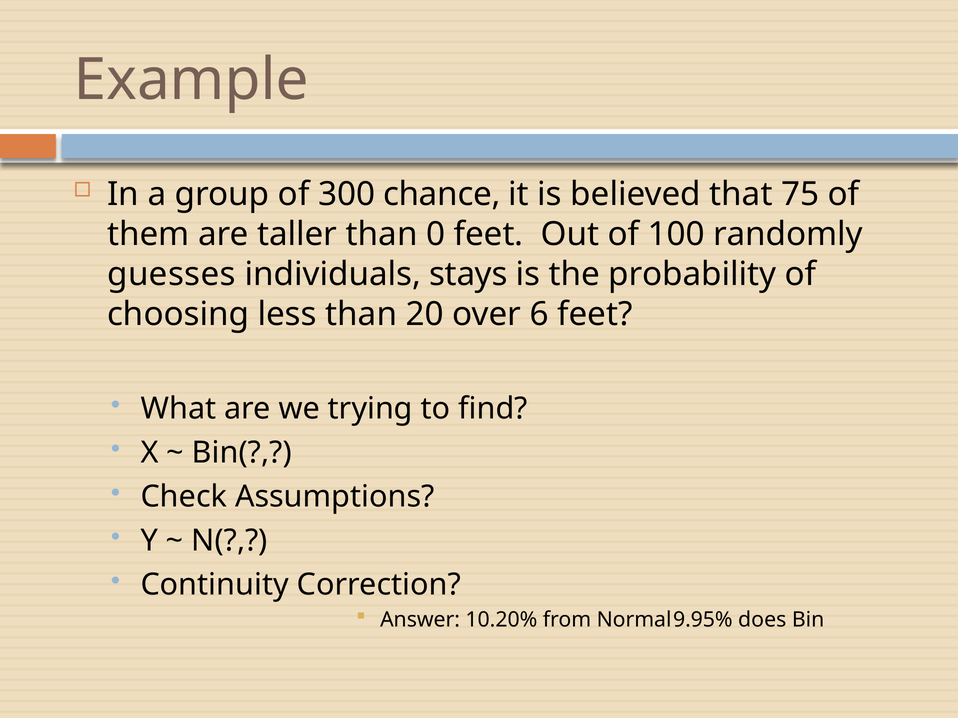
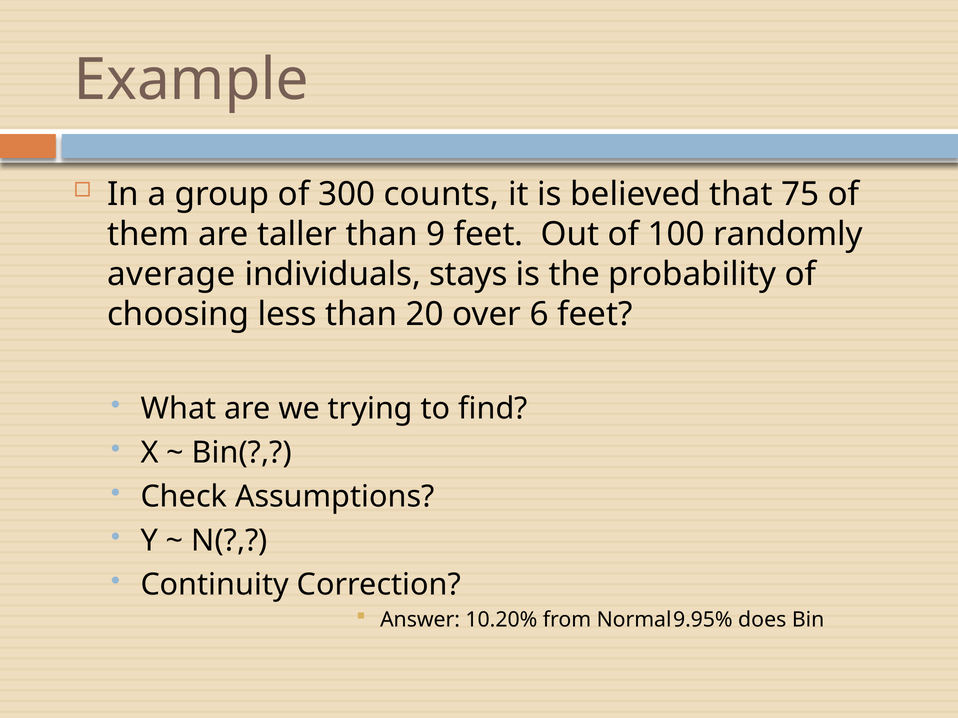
chance: chance -> counts (442, 195)
0: 0 -> 9 (436, 235)
guesses: guesses -> average (171, 274)
